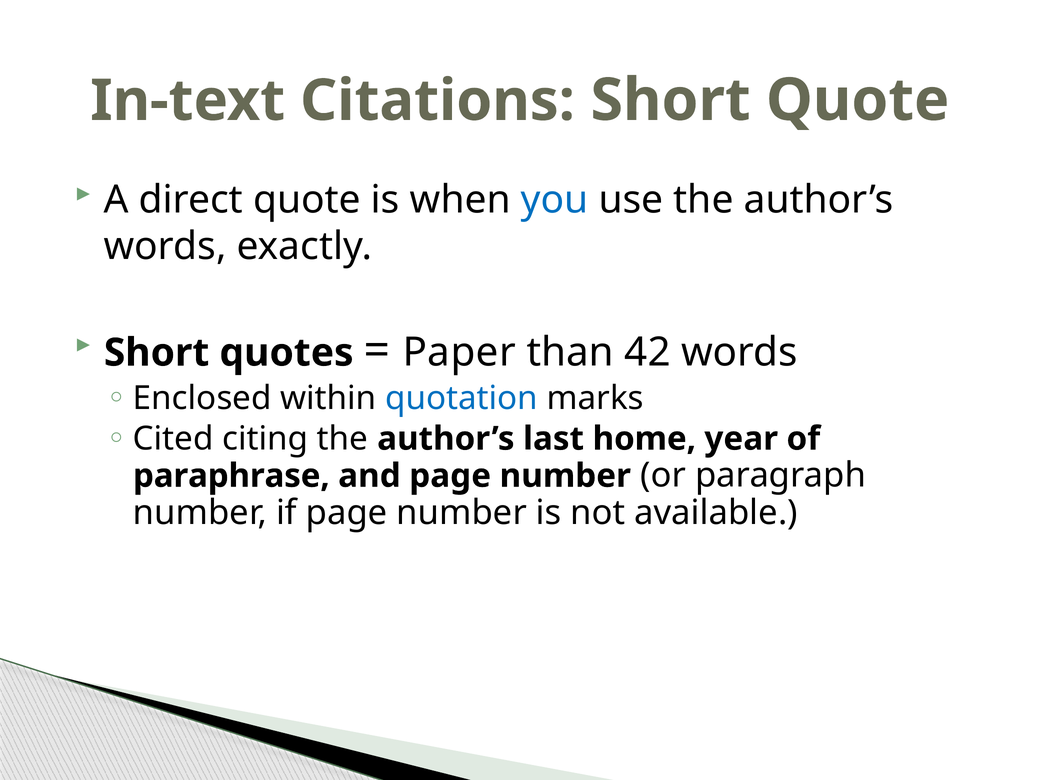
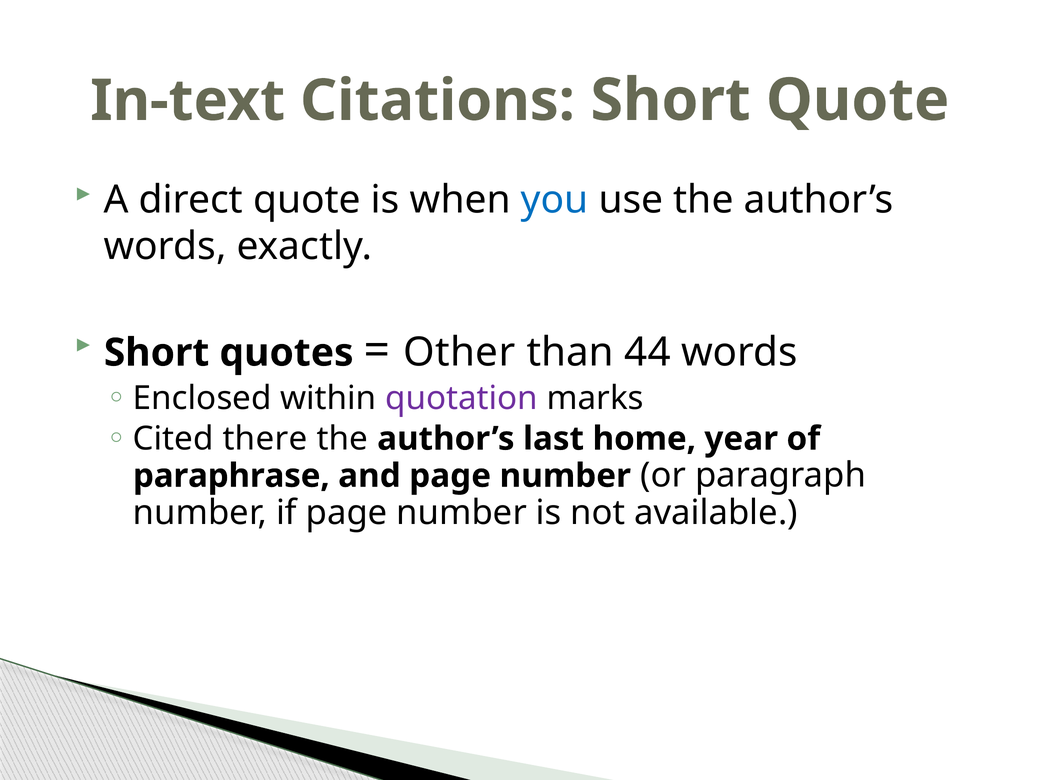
Paper: Paper -> Other (459, 352)
42: 42 -> 44 (648, 352)
quotation colour: blue -> purple (462, 398)
citing: citing -> there (265, 439)
